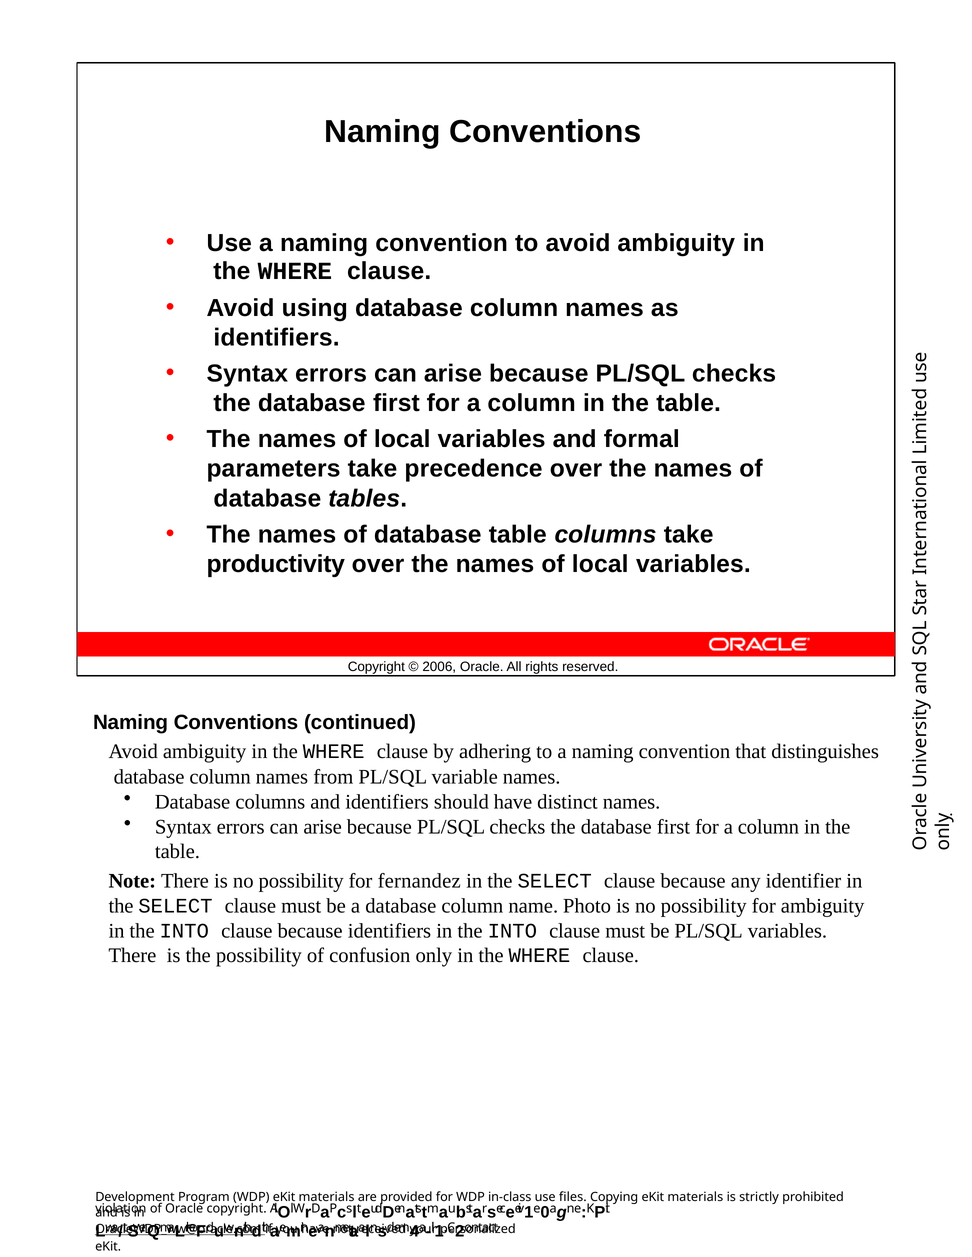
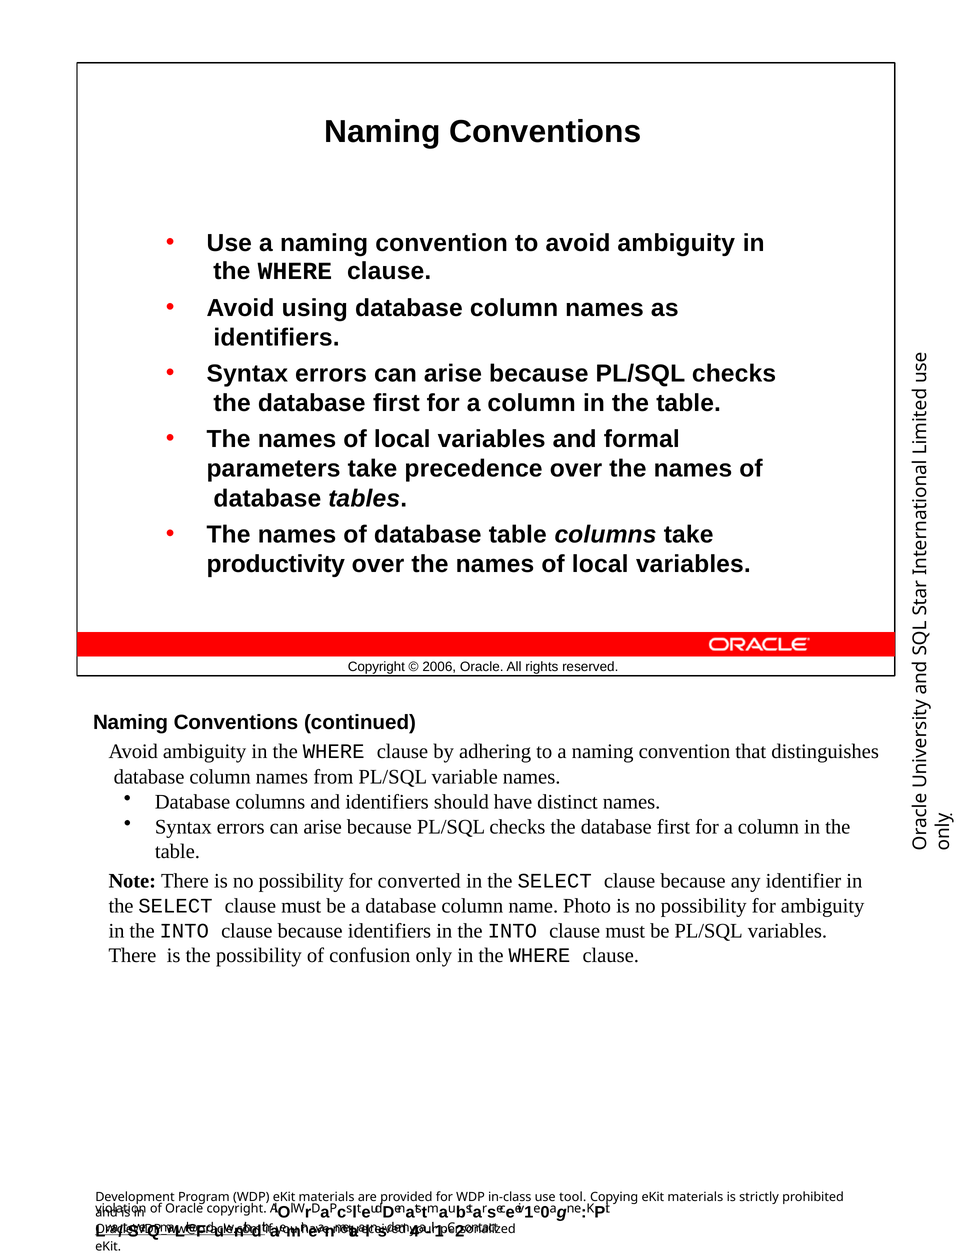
fernandez: fernandez -> converted (419, 882)
files: files -> tool (573, 1198)
